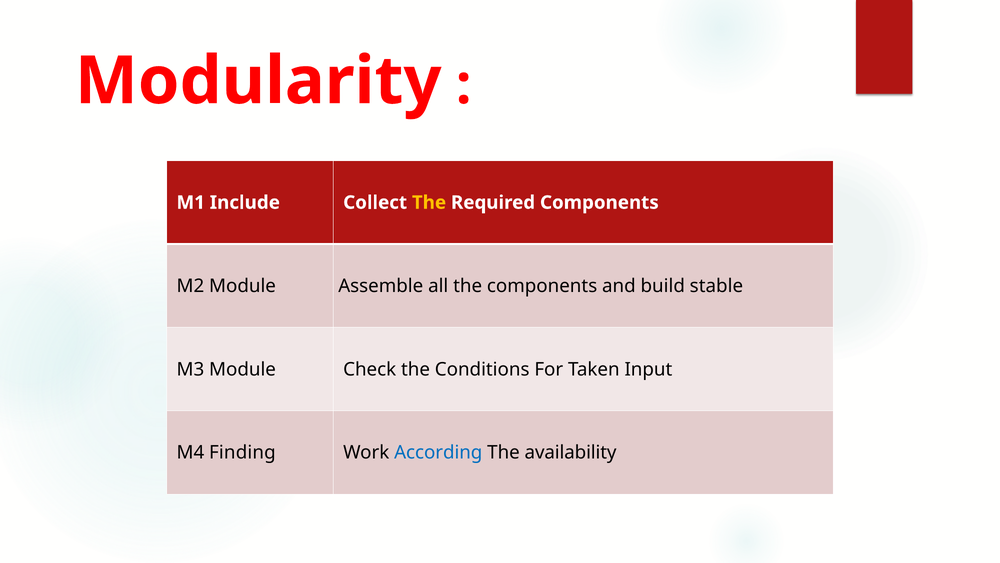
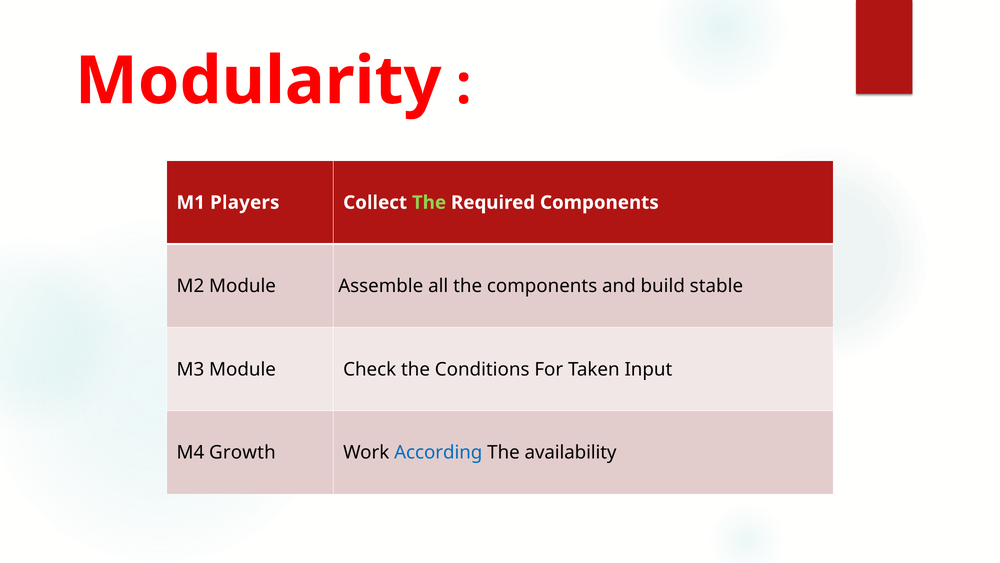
Include: Include -> Players (245, 202)
The colour: yellow -> light green (429, 202)
Finding: Finding -> Growth (242, 452)
